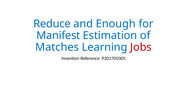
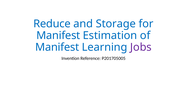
Enough: Enough -> Storage (116, 24)
Matches: Matches -> Manifest (57, 47)
Jobs colour: red -> purple (141, 47)
